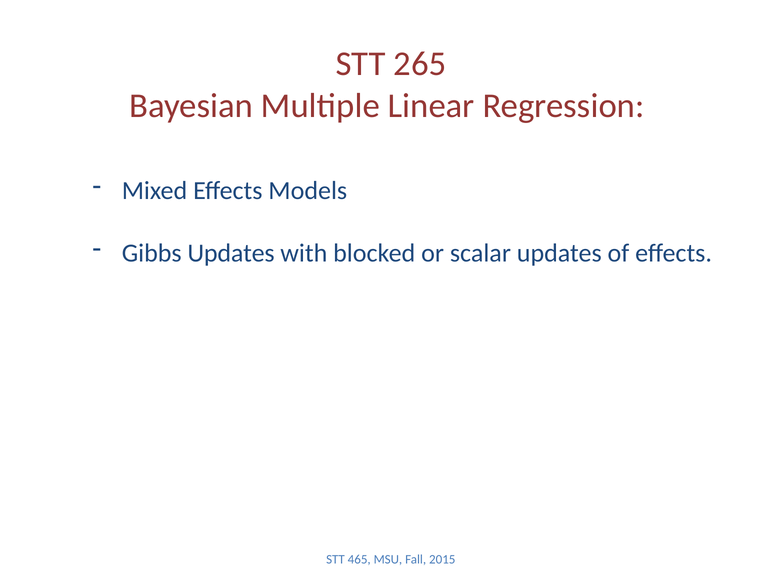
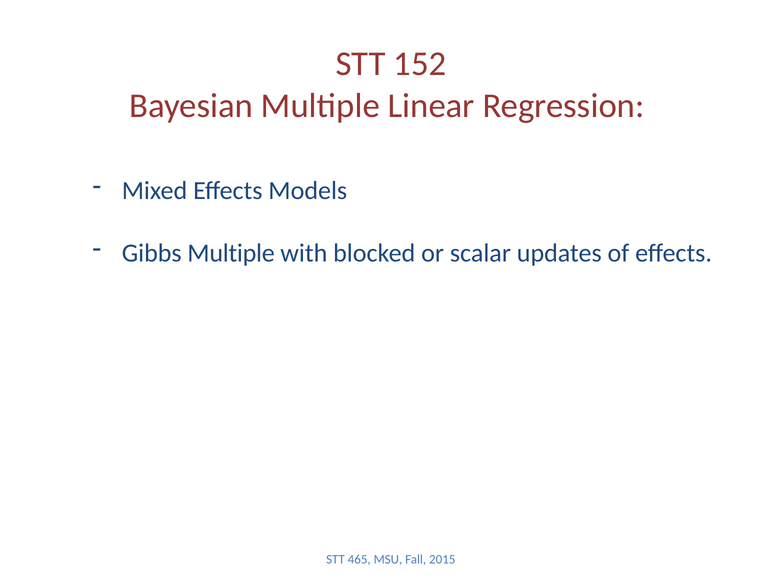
265: 265 -> 152 (420, 64)
Gibbs Updates: Updates -> Multiple (231, 253)
